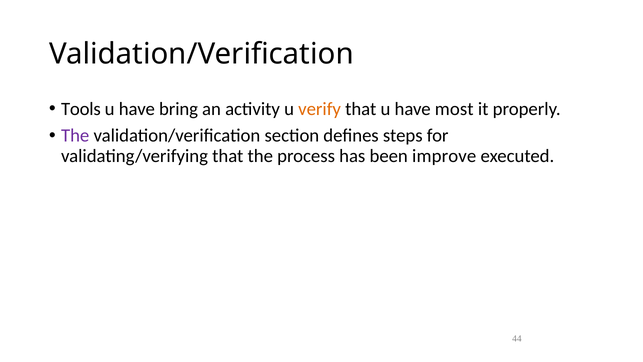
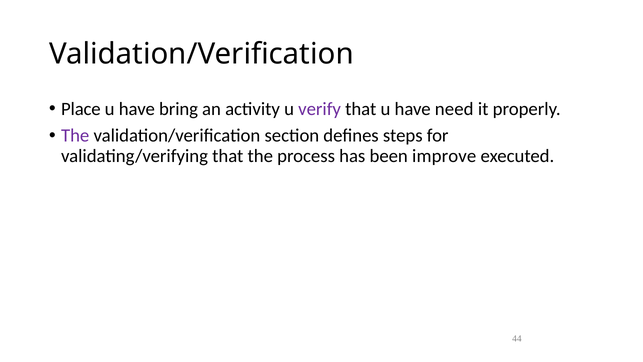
Tools: Tools -> Place (81, 109)
verify colour: orange -> purple (320, 109)
most: most -> need (454, 109)
